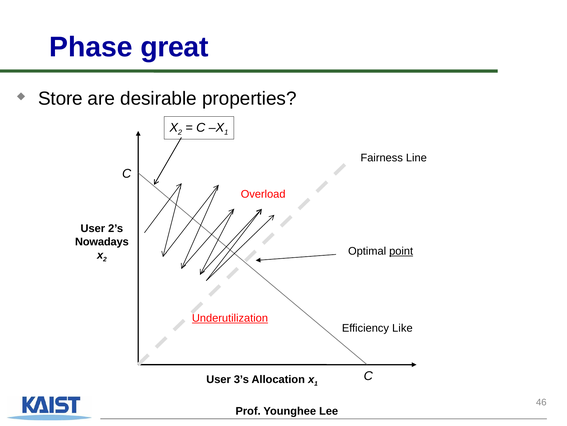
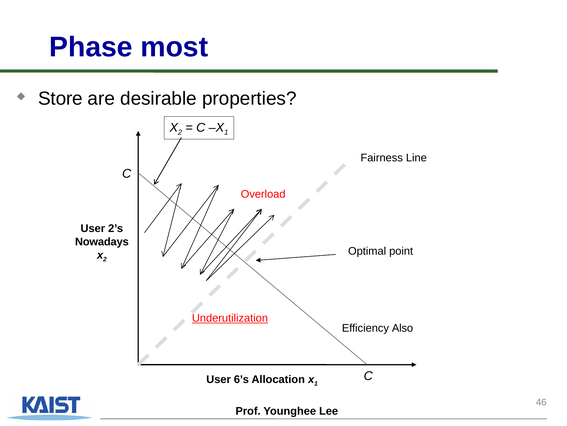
great: great -> most (174, 47)
point underline: present -> none (401, 251)
Like: Like -> Also (403, 328)
3’s: 3’s -> 6’s (241, 379)
